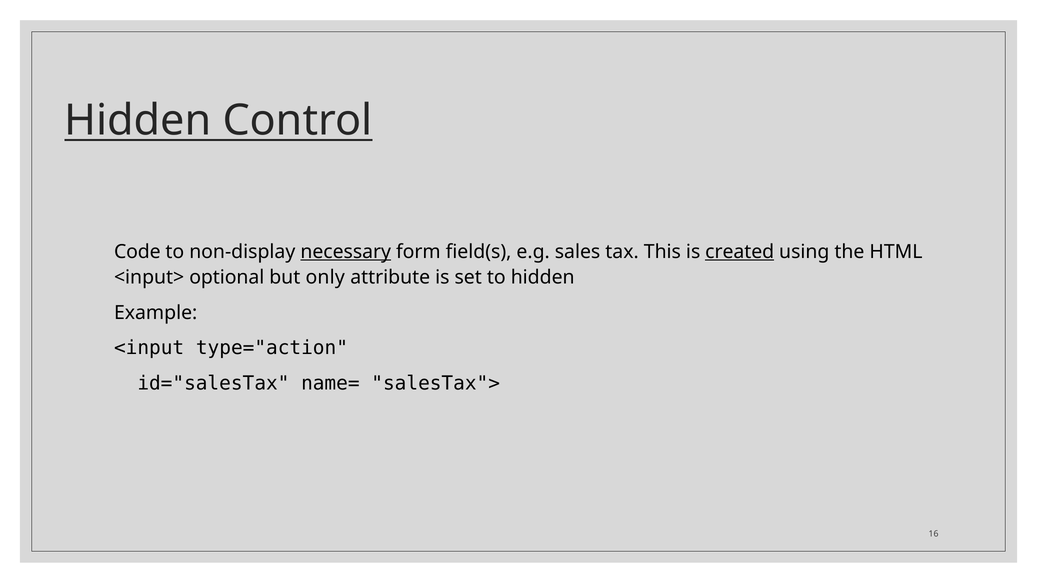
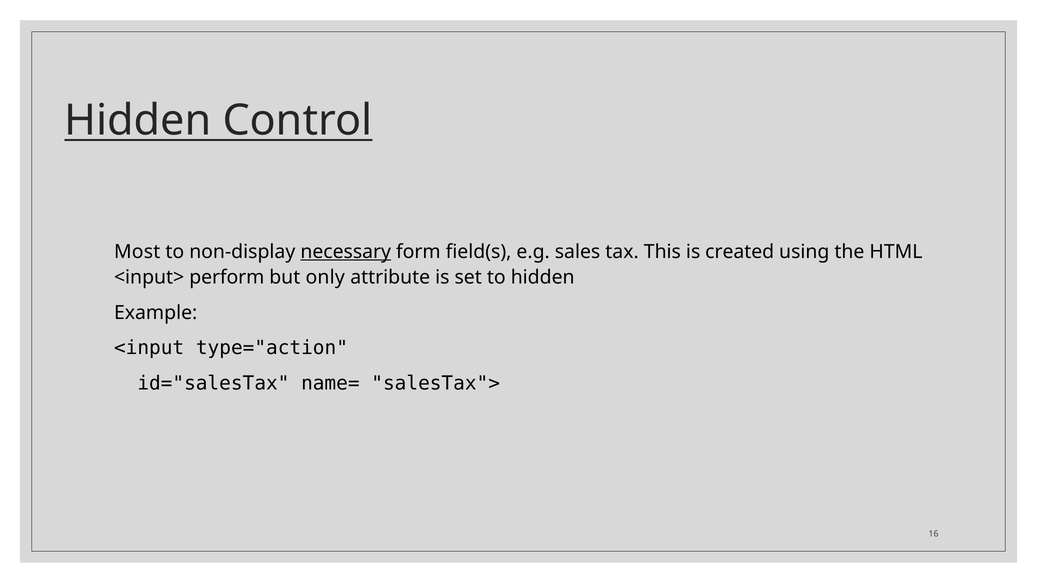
Code: Code -> Most (137, 252)
created underline: present -> none (740, 252)
optional: optional -> perform (227, 277)
